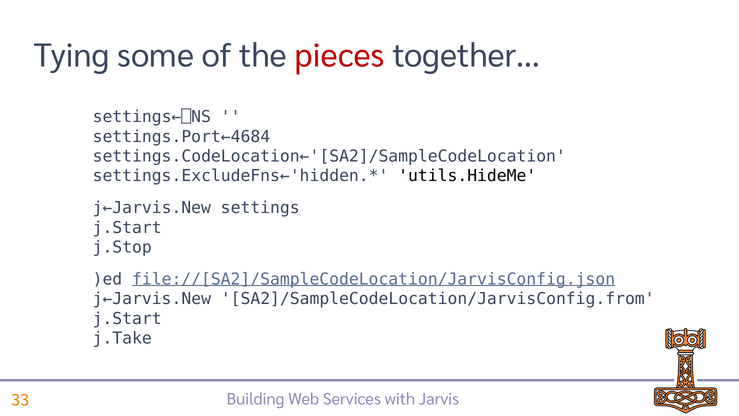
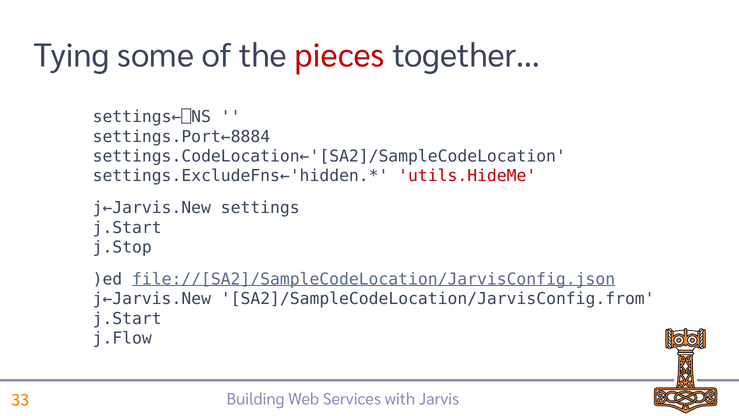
settings.Port←4684: settings.Port←4684 -> settings.Port←8884 (181, 137)
utils.HideMe colour: black -> red (467, 176)
j.Take: j.Take -> j.Flow (122, 338)
